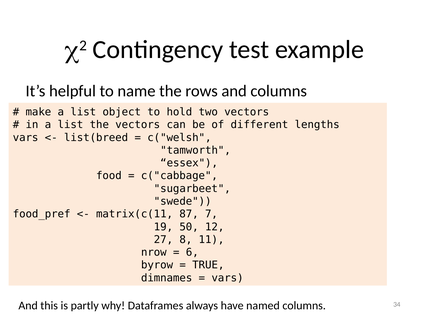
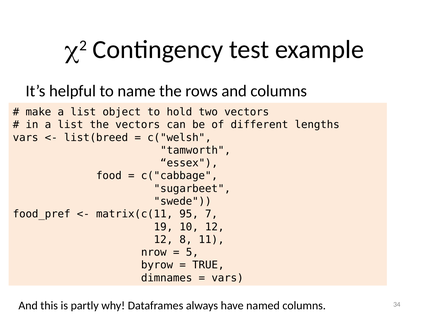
87: 87 -> 95 (189, 214)
50: 50 -> 10 (189, 227)
27: 27 -> 12 (163, 240)
6: 6 -> 5 (192, 253)
